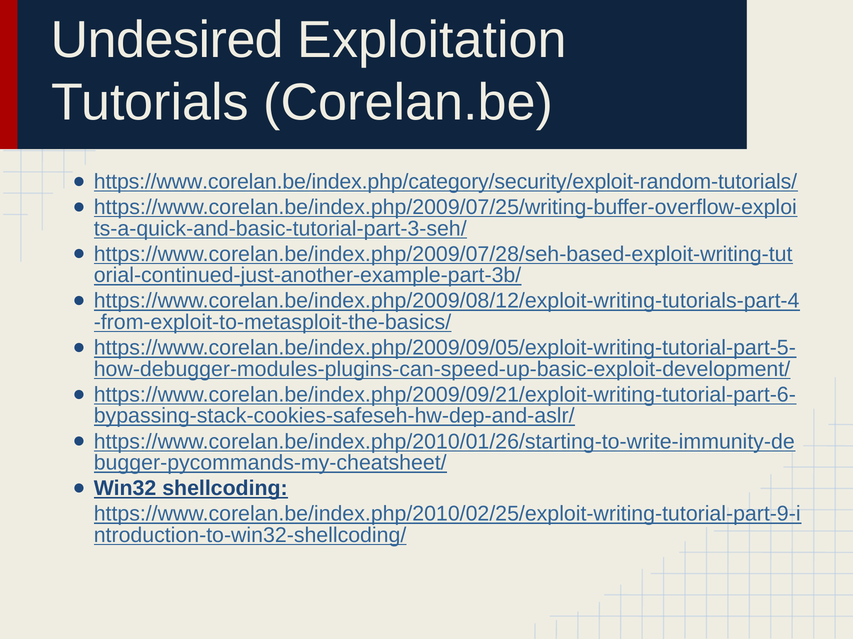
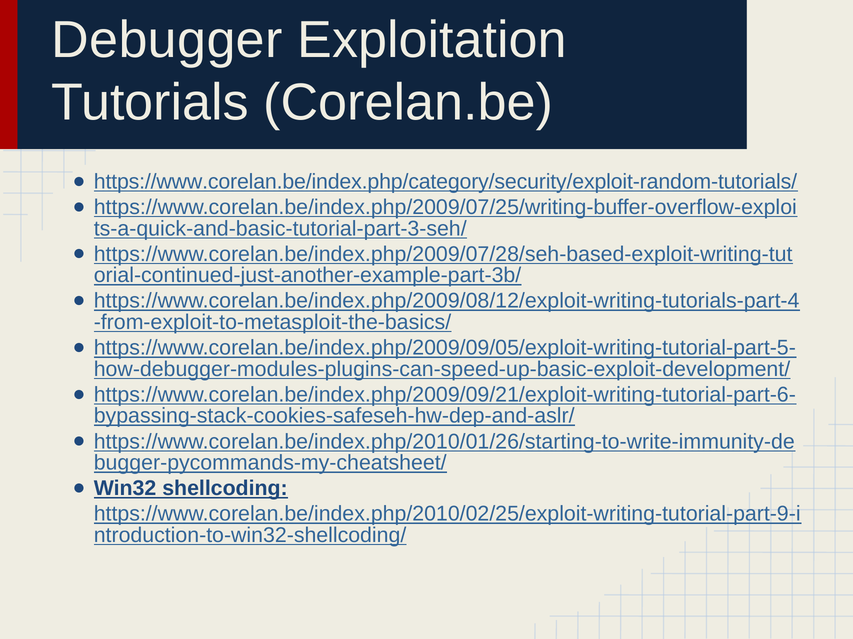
Undesired: Undesired -> Debugger (167, 40)
